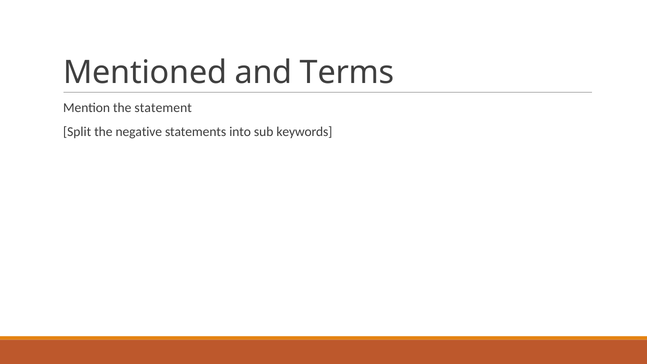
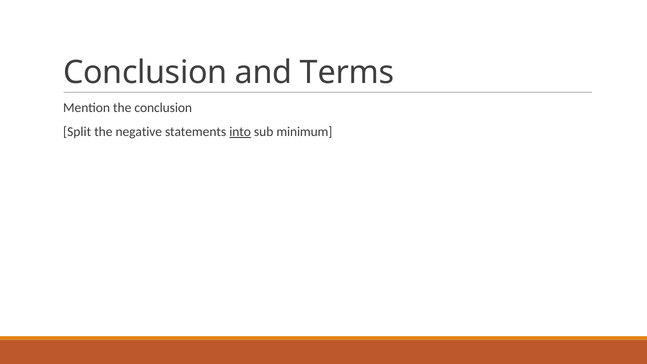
Mentioned: Mentioned -> Conclusion (145, 72)
the statement: statement -> conclusion (163, 108)
into underline: none -> present (240, 132)
keywords: keywords -> minimum (304, 132)
